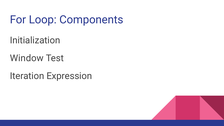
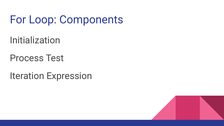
Window: Window -> Process (27, 58)
